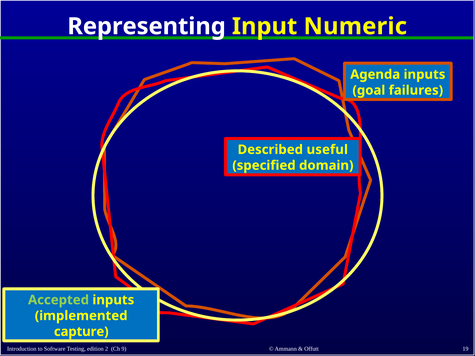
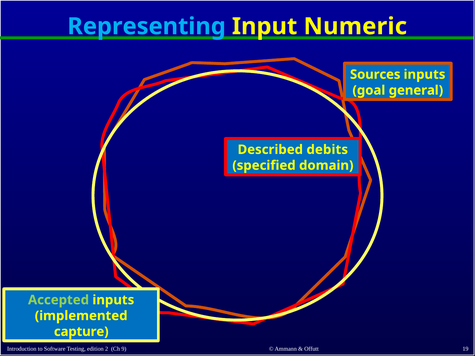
Representing colour: white -> light blue (147, 26)
Agenda: Agenda -> Sources (375, 75)
failures: failures -> general (416, 90)
useful: useful -> debits (327, 150)
